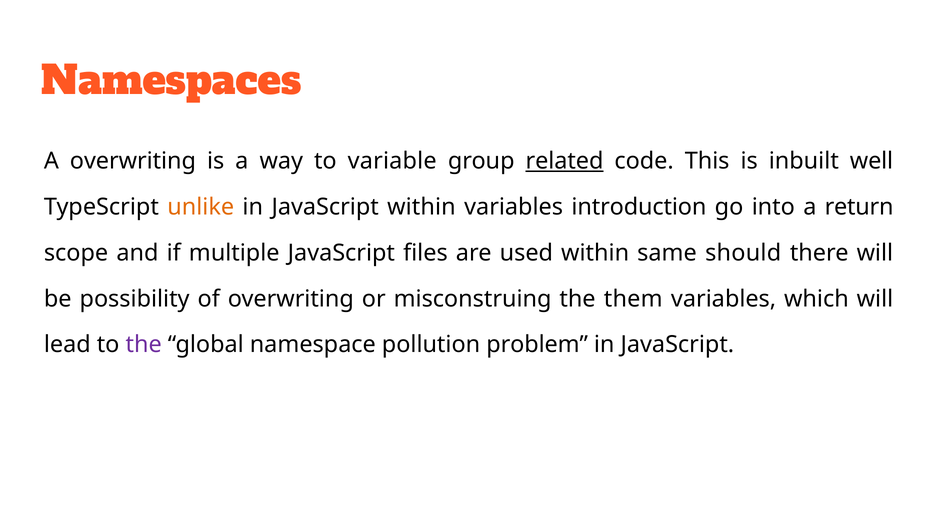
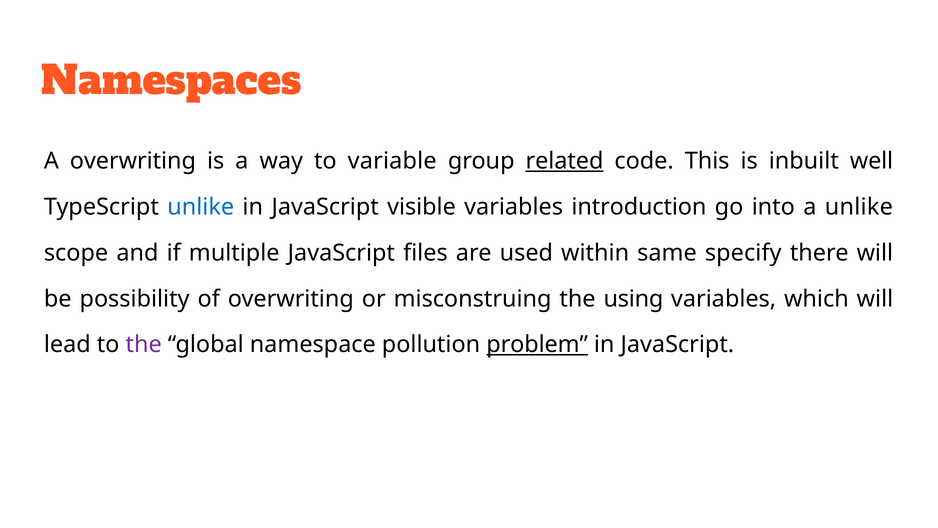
unlike colour: orange -> blue (201, 207)
JavaScript within: within -> visible (422, 207)
a return: return -> unlike (859, 207)
should: should -> specify (743, 253)
them: them -> using (633, 299)
problem underline: none -> present (537, 344)
